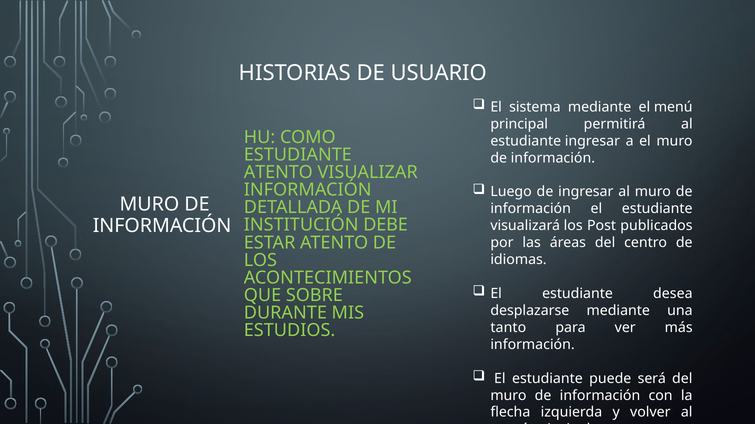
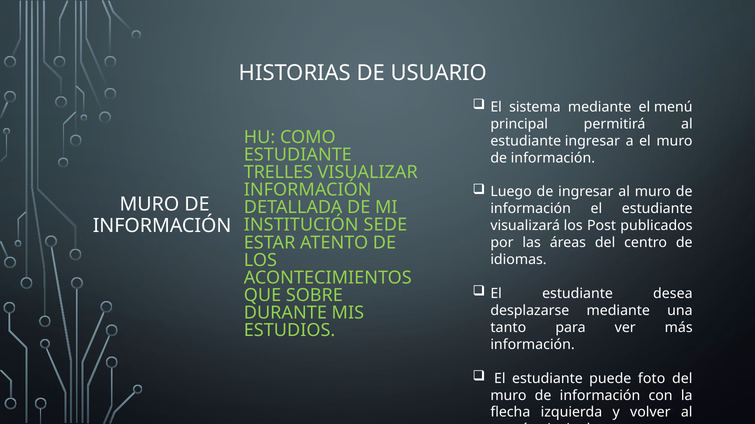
ATENTO: ATENTO -> TRELLES (278, 173)
DEBE: DEBE -> SEDE (385, 225)
será: será -> foto (652, 379)
